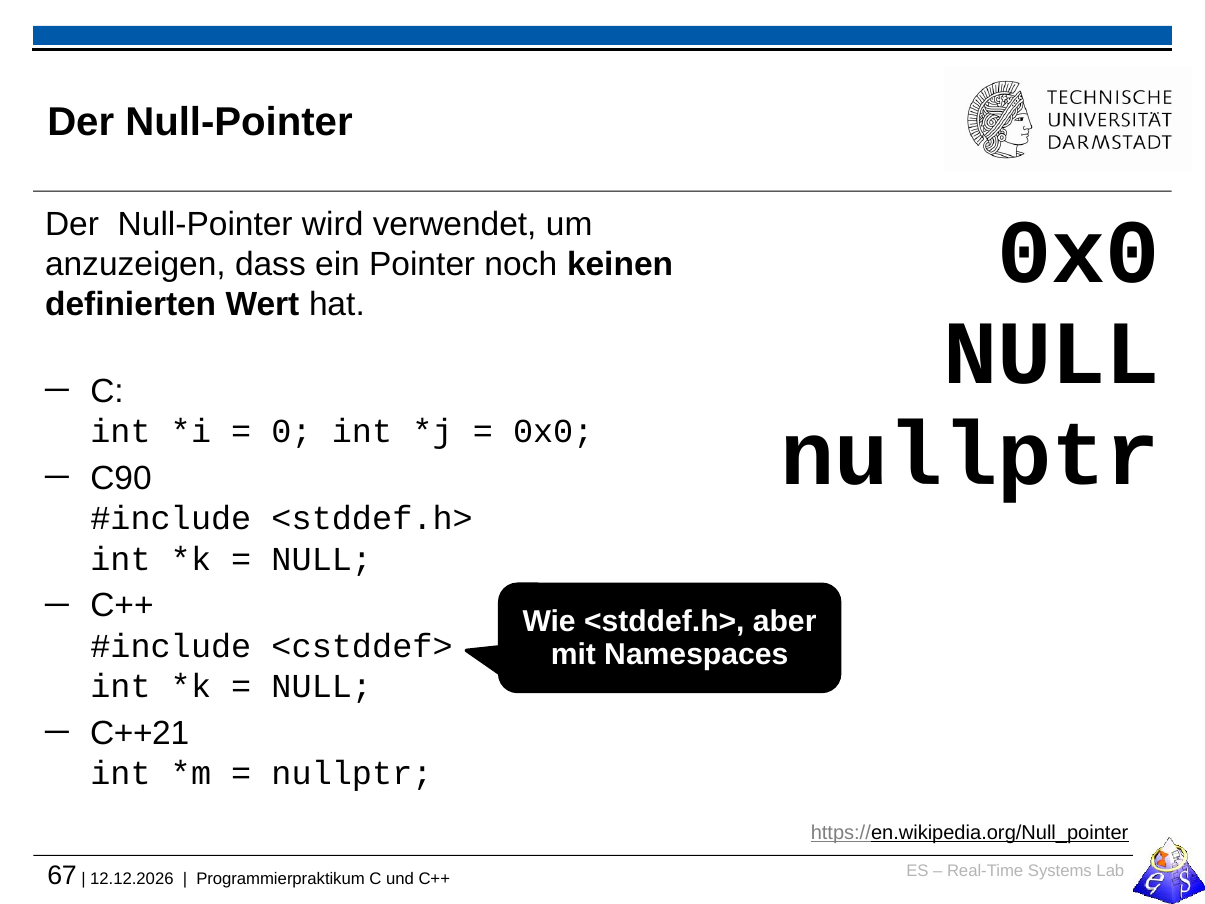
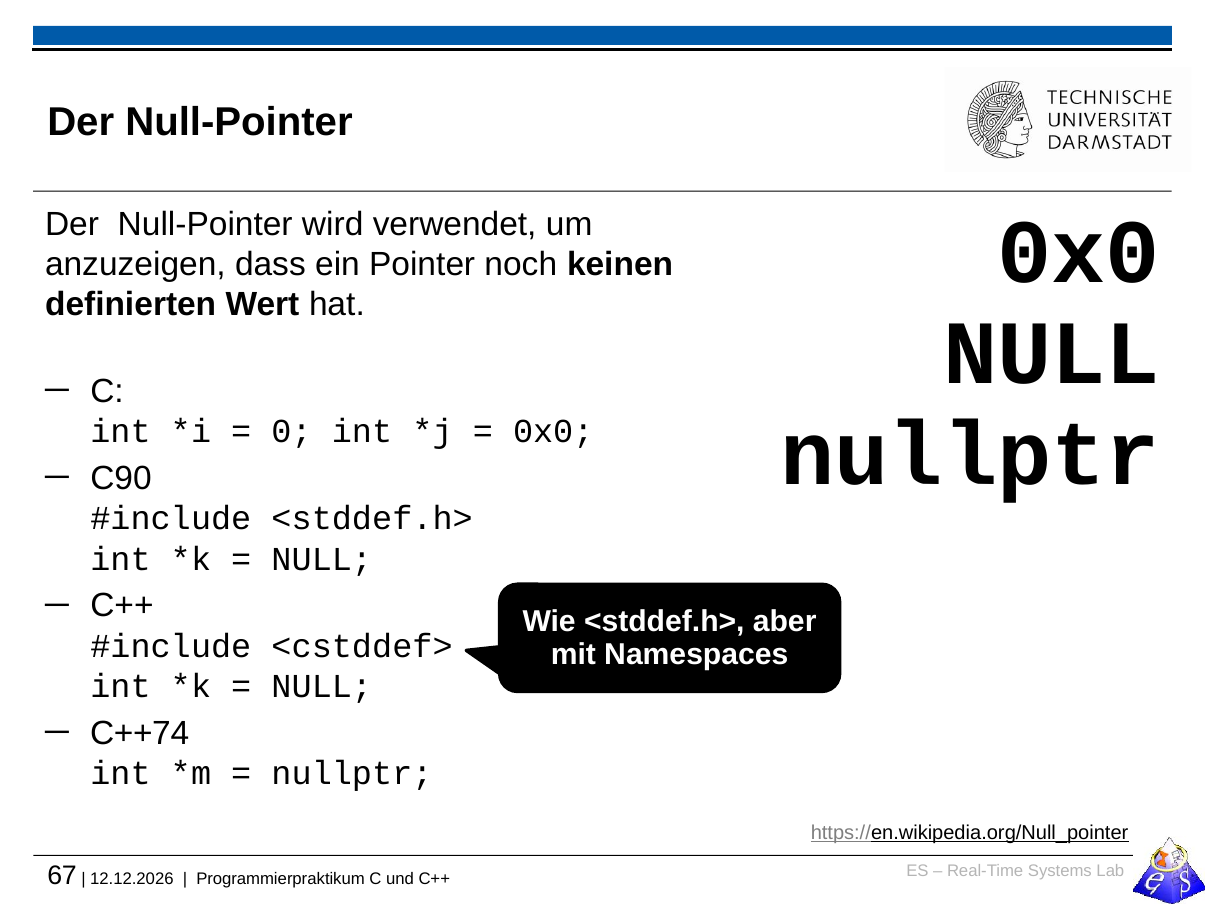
C++21: C++21 -> C++74 (140, 733)
